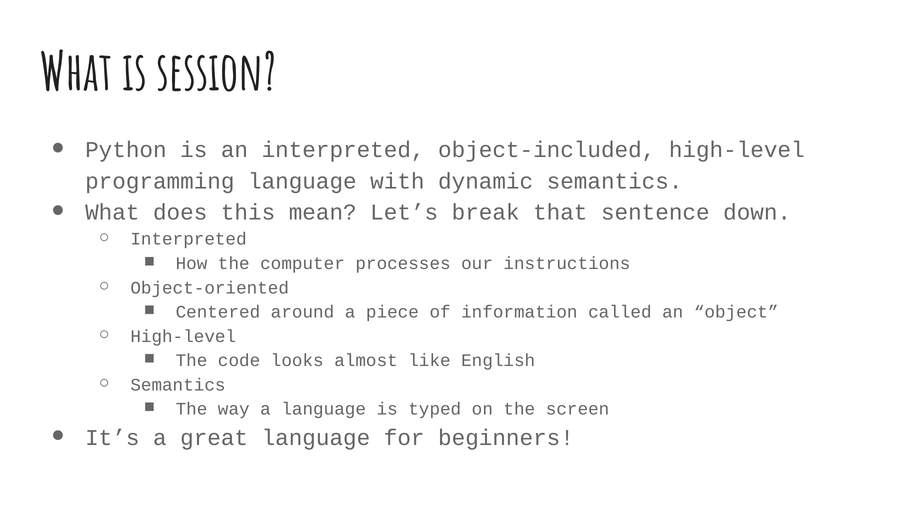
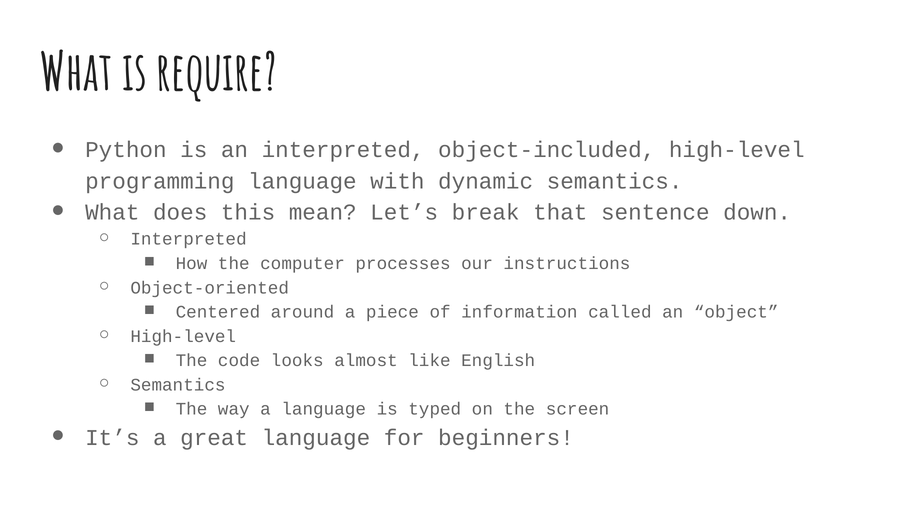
session: session -> require (217, 73)
